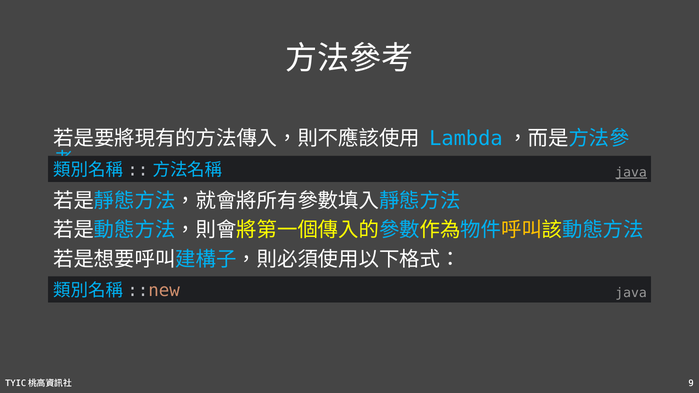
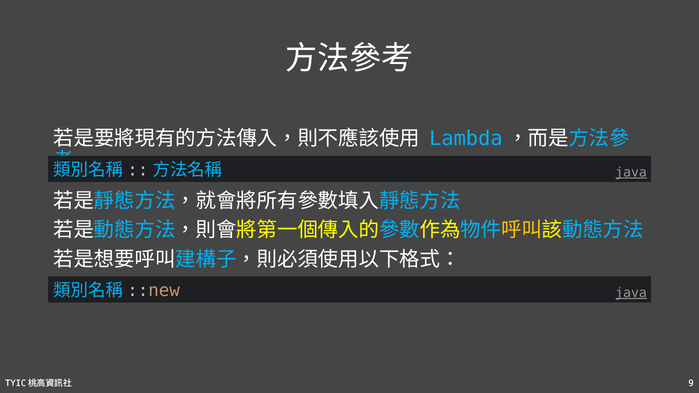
java underline: none -> present (631, 293)
